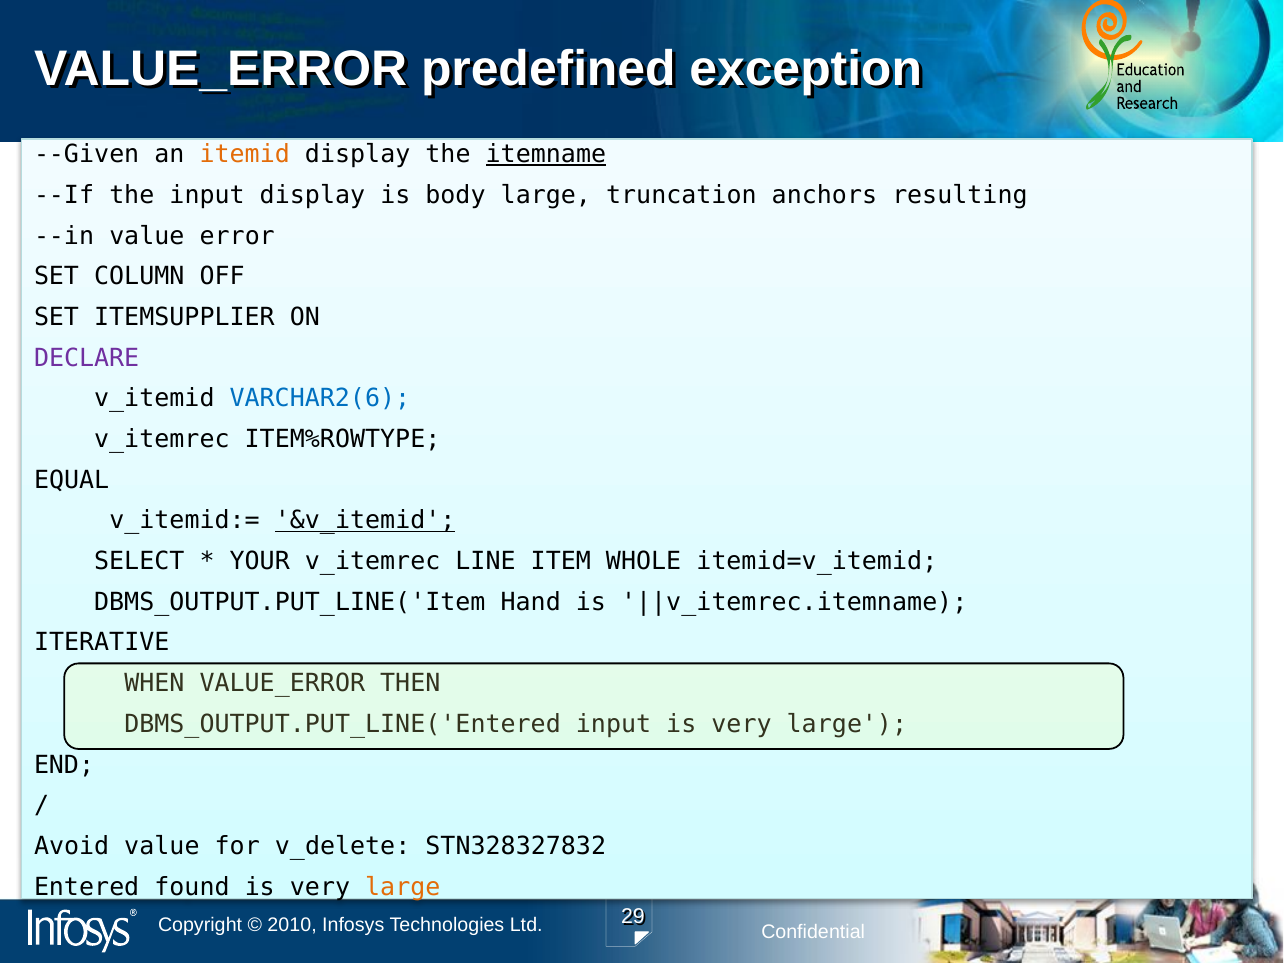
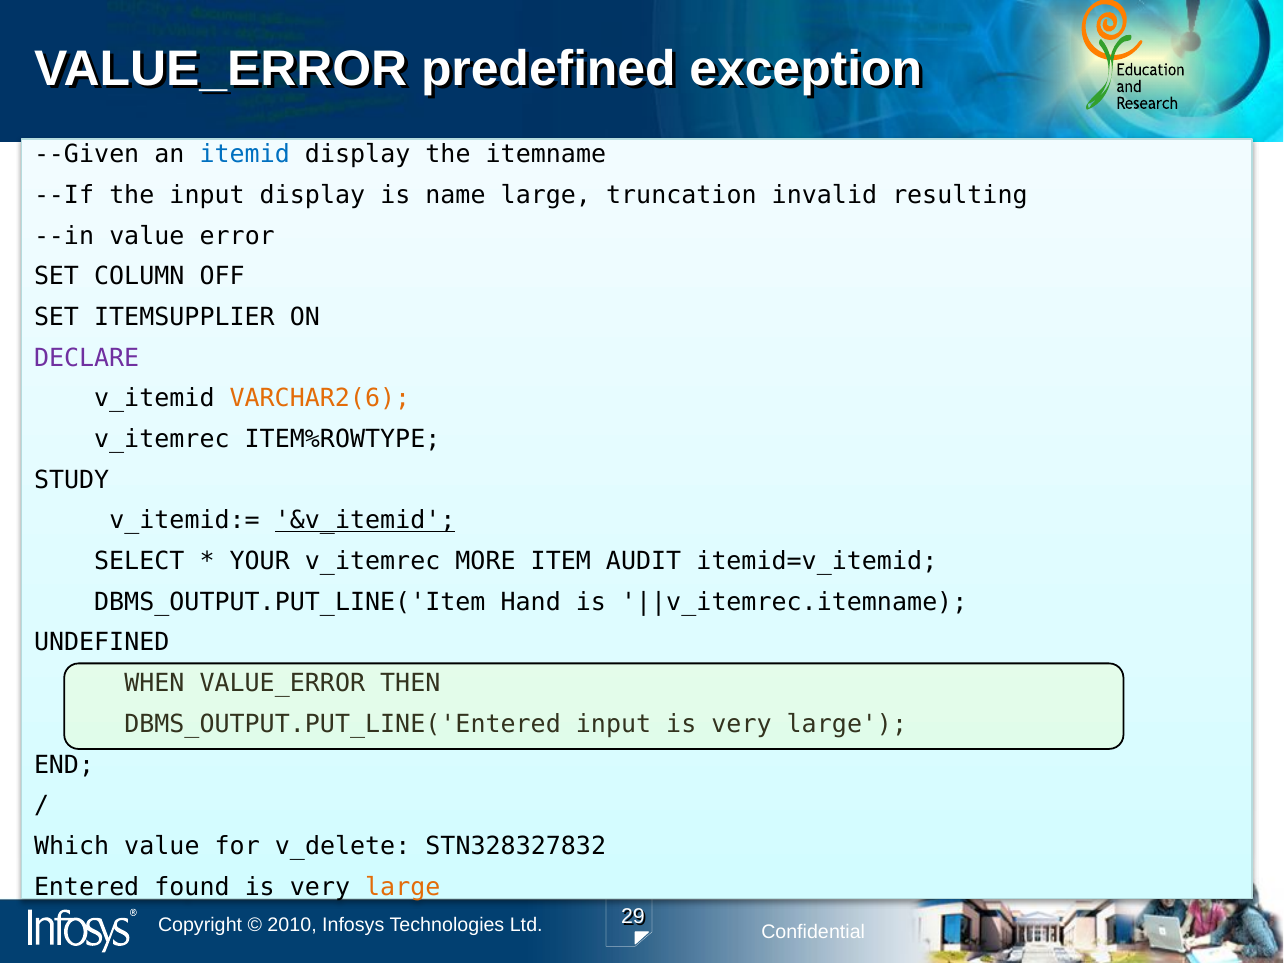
itemid colour: orange -> blue (245, 154)
itemname underline: present -> none (546, 154)
body: body -> name (455, 195)
anchors: anchors -> invalid (824, 195)
VARCHAR2(6 colour: blue -> orange (320, 399)
EQUAL: EQUAL -> STUDY (72, 480)
LINE: LINE -> MORE (486, 561)
WHOLE: WHOLE -> AUDIT (644, 561)
ITERATIVE: ITERATIVE -> UNDEFINED (102, 643)
Avoid: Avoid -> Which (72, 846)
